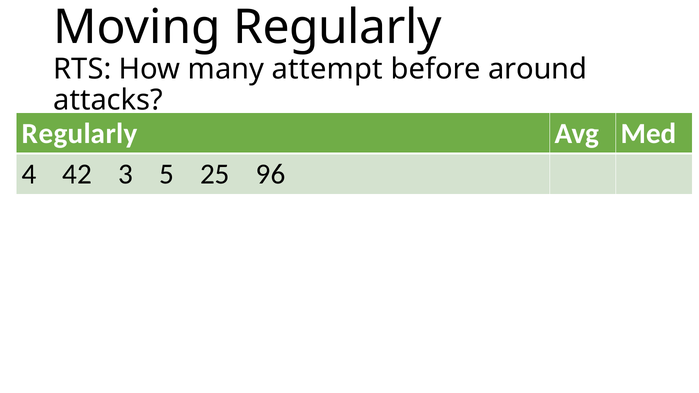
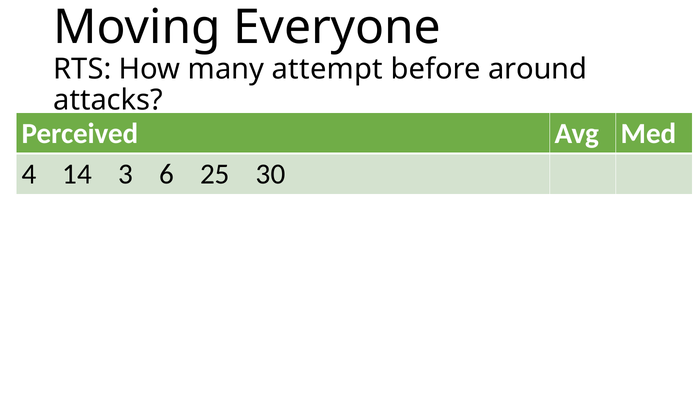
Moving Regularly: Regularly -> Everyone (337, 27)
Regularly: Regularly -> Perceived (80, 134)
42: 42 -> 14 (77, 174)
5: 5 -> 6 (167, 174)
96: 96 -> 30 (271, 174)
